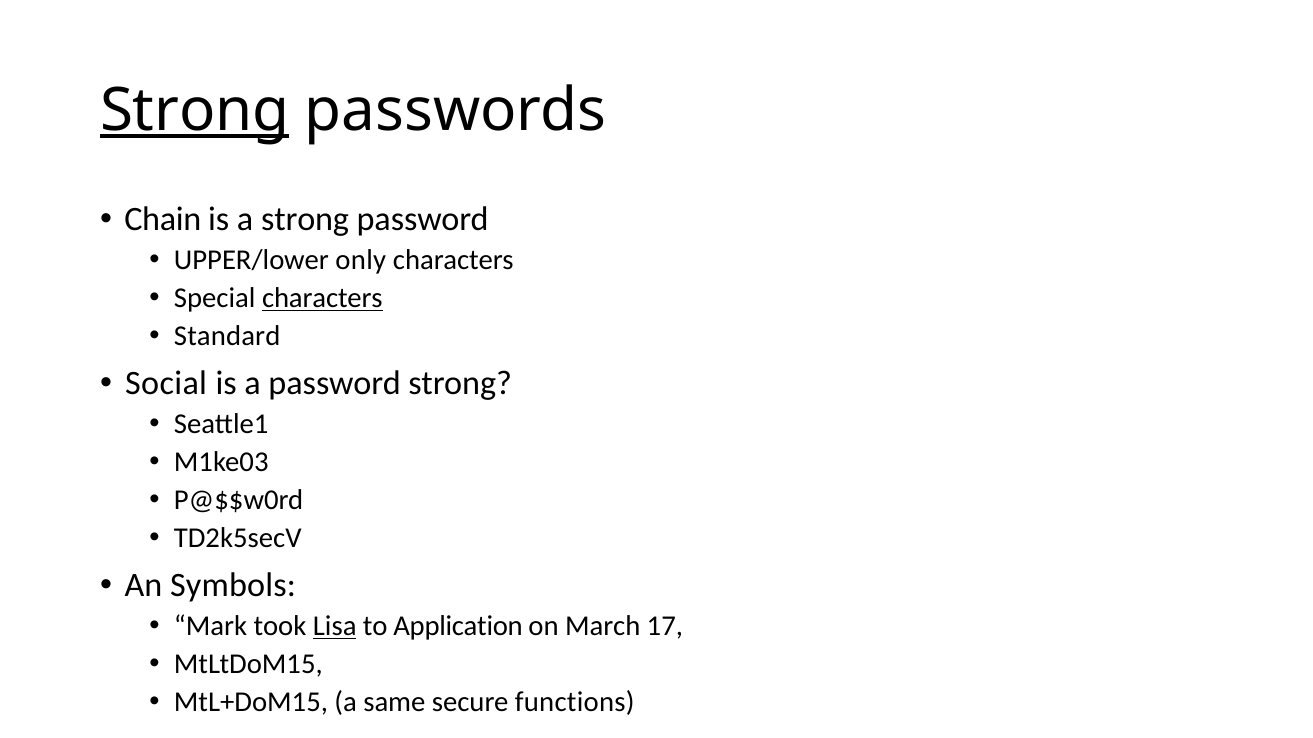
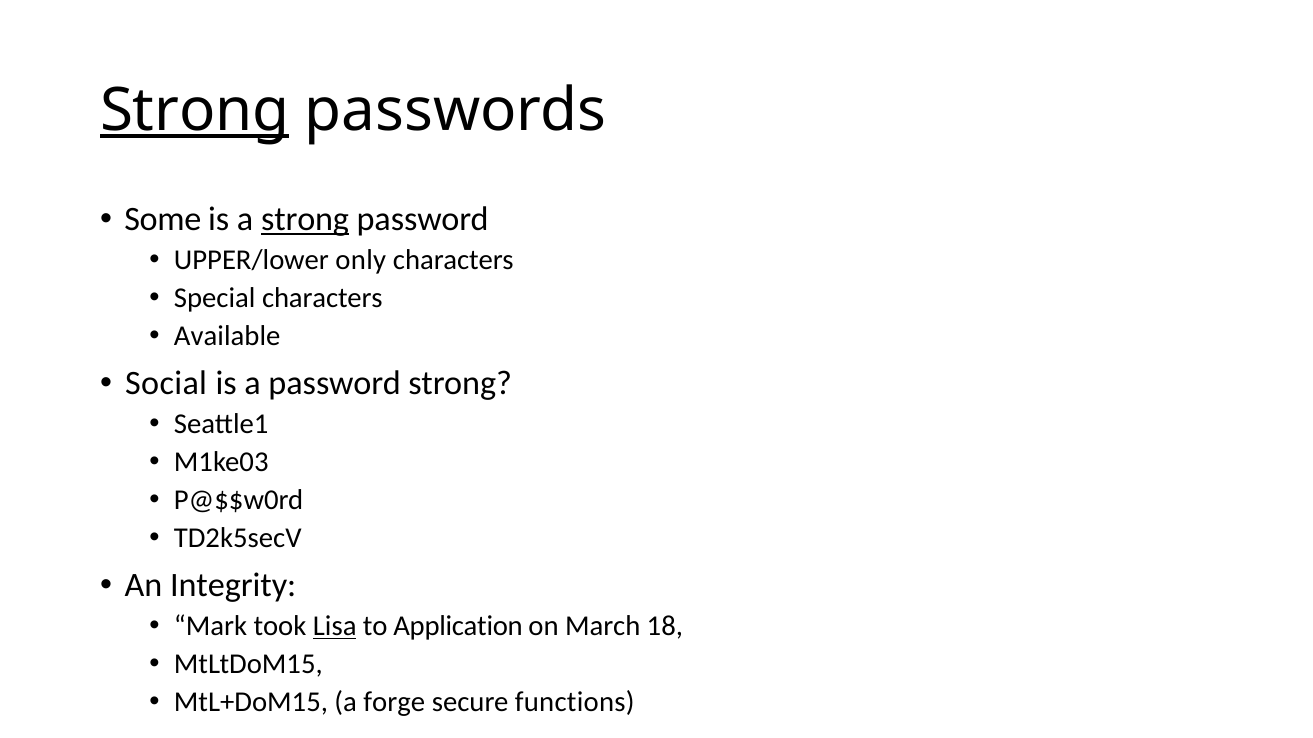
Chain: Chain -> Some (163, 220)
strong underline: none -> present (305, 220)
characters underline: present -> none (322, 298)
Standard: Standard -> Available (227, 336)
Symbols: Symbols -> Integrity (233, 586)
17: 17 -> 18 (665, 627)
same: same -> forge (394, 702)
